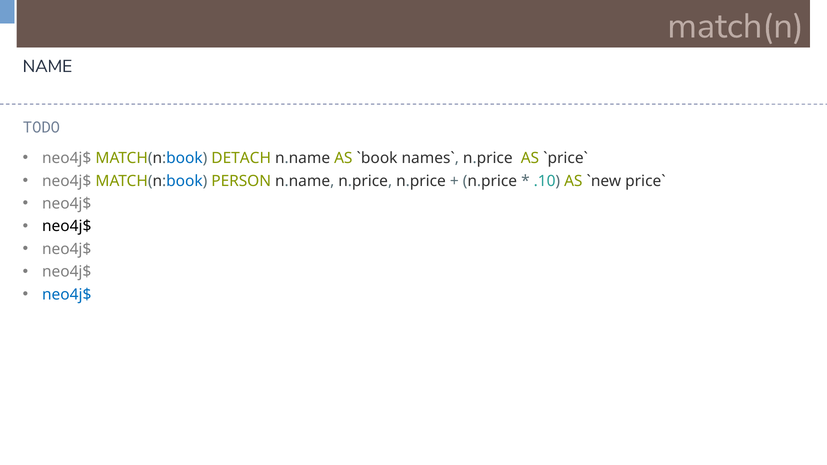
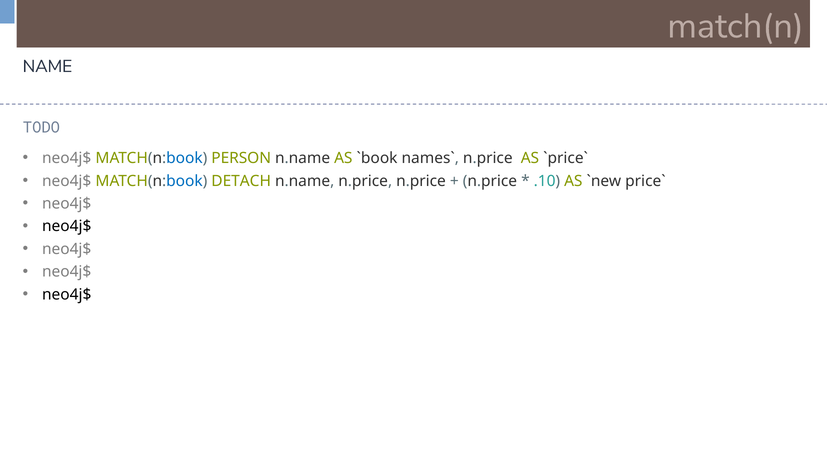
DETACH: DETACH -> PERSON (241, 158)
PERSON: PERSON -> DETACH (241, 181)
neo4j$ colour: blue -> black (67, 295)
